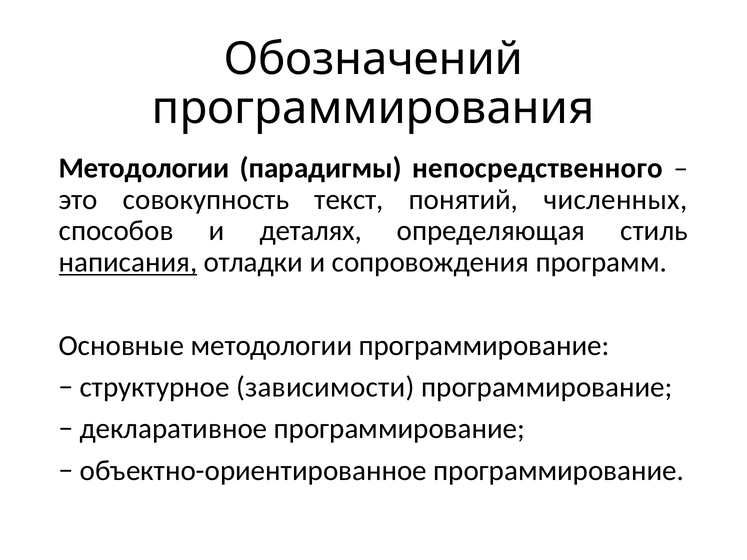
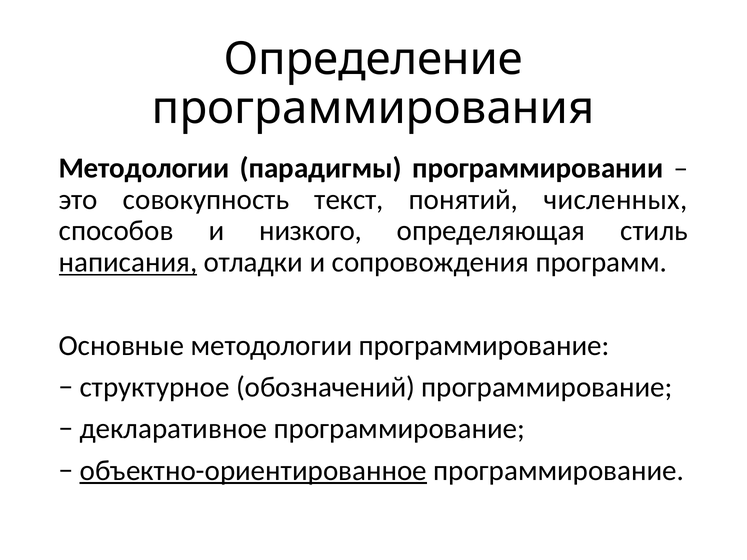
Обозначений: Обозначений -> Определение (373, 59)
непосредственного: непосредственного -> программировании (538, 168)
деталях: деталях -> низкого (311, 231)
зависимости: зависимости -> обозначений (326, 387)
объектно-ориентированное underline: none -> present (253, 471)
